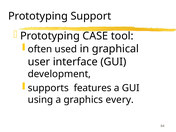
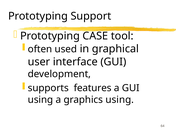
graphics every: every -> using (120, 100)
